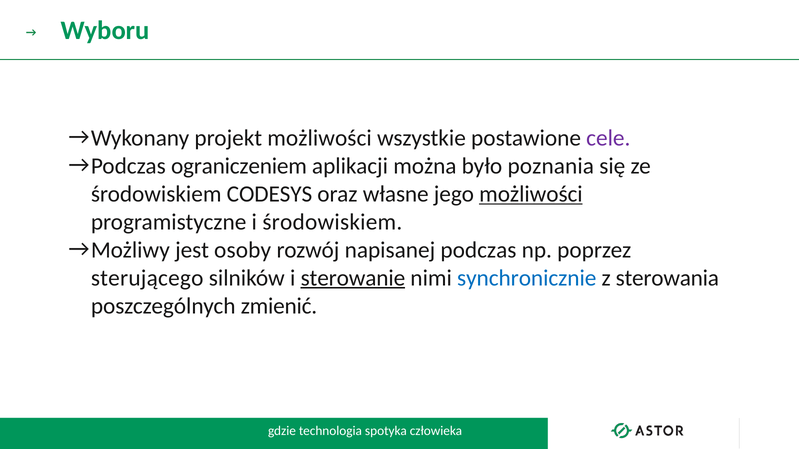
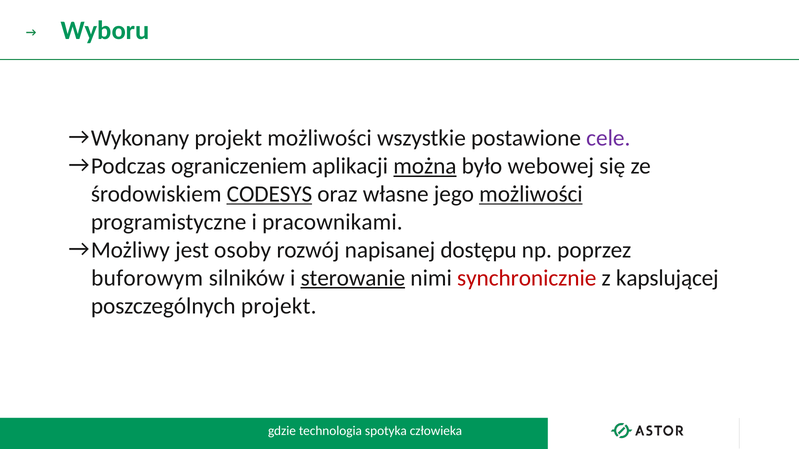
można underline: none -> present (425, 166)
poznania: poznania -> webowej (551, 166)
CODESYS underline: none -> present (269, 194)
i środowiskiem: środowiskiem -> pracownikami (332, 222)
podczas: podczas -> dostępu (479, 250)
sterującego: sterującego -> buforowym (147, 278)
synchronicznie colour: blue -> red (527, 278)
sterowania: sterowania -> kapslującej (667, 278)
poszczególnych zmienić: zmienić -> projekt (279, 306)
